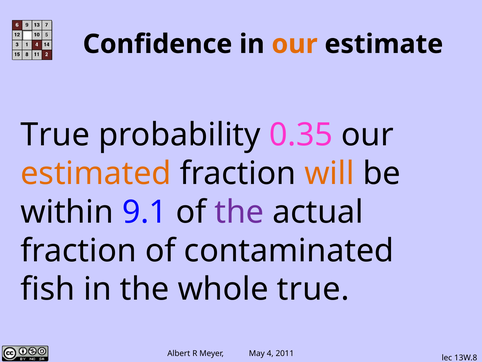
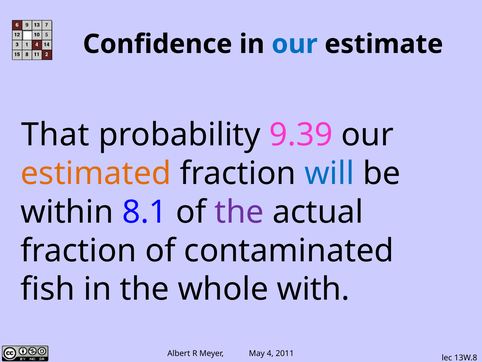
our colour: orange -> blue (295, 44)
True: True -> That (55, 135)
0.35: 0.35 -> 9.39 (301, 135)
will colour: orange -> blue (329, 173)
9.1: 9.1 -> 8.1 (145, 212)
whole true: true -> with (313, 289)
